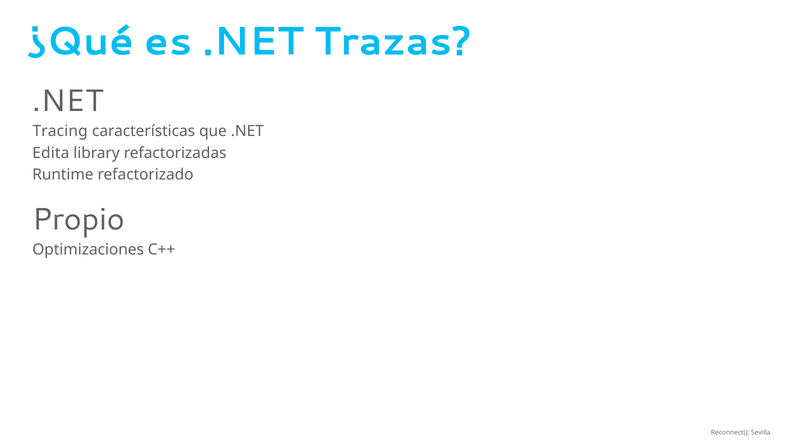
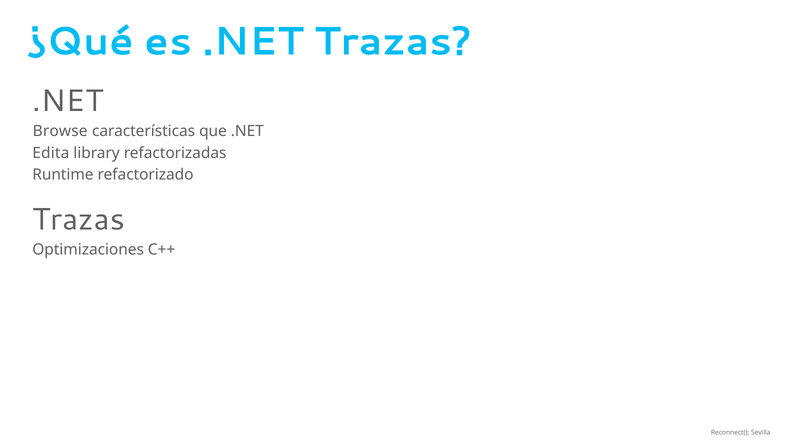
Tracing: Tracing -> Browse (60, 131)
Propio: Propio -> Trazas (79, 220)
